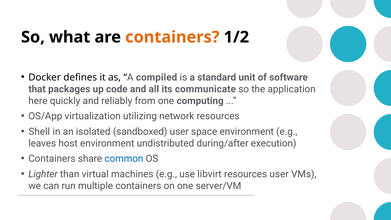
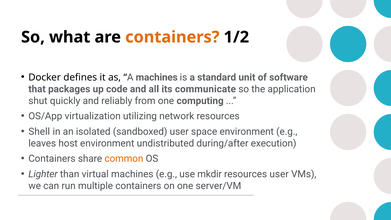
A compiled: compiled -> machines (157, 77)
here: here -> shut (38, 101)
common colour: blue -> orange (124, 159)
libvirt: libvirt -> mkdir (210, 174)
